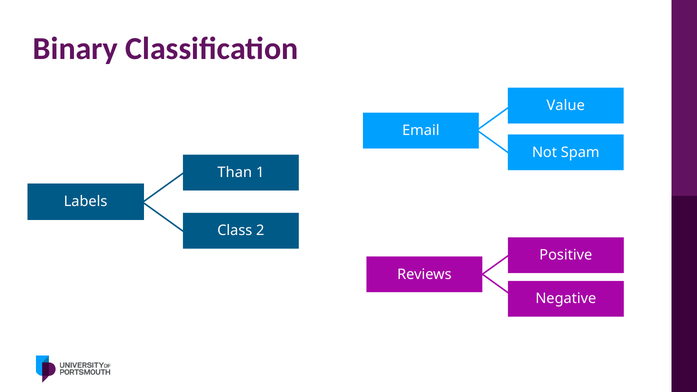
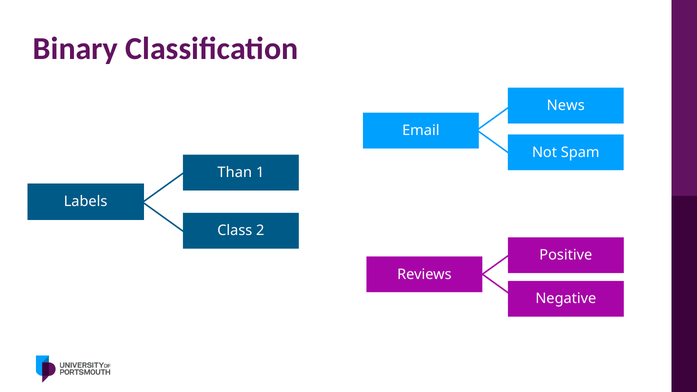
Value: Value -> News (566, 106)
